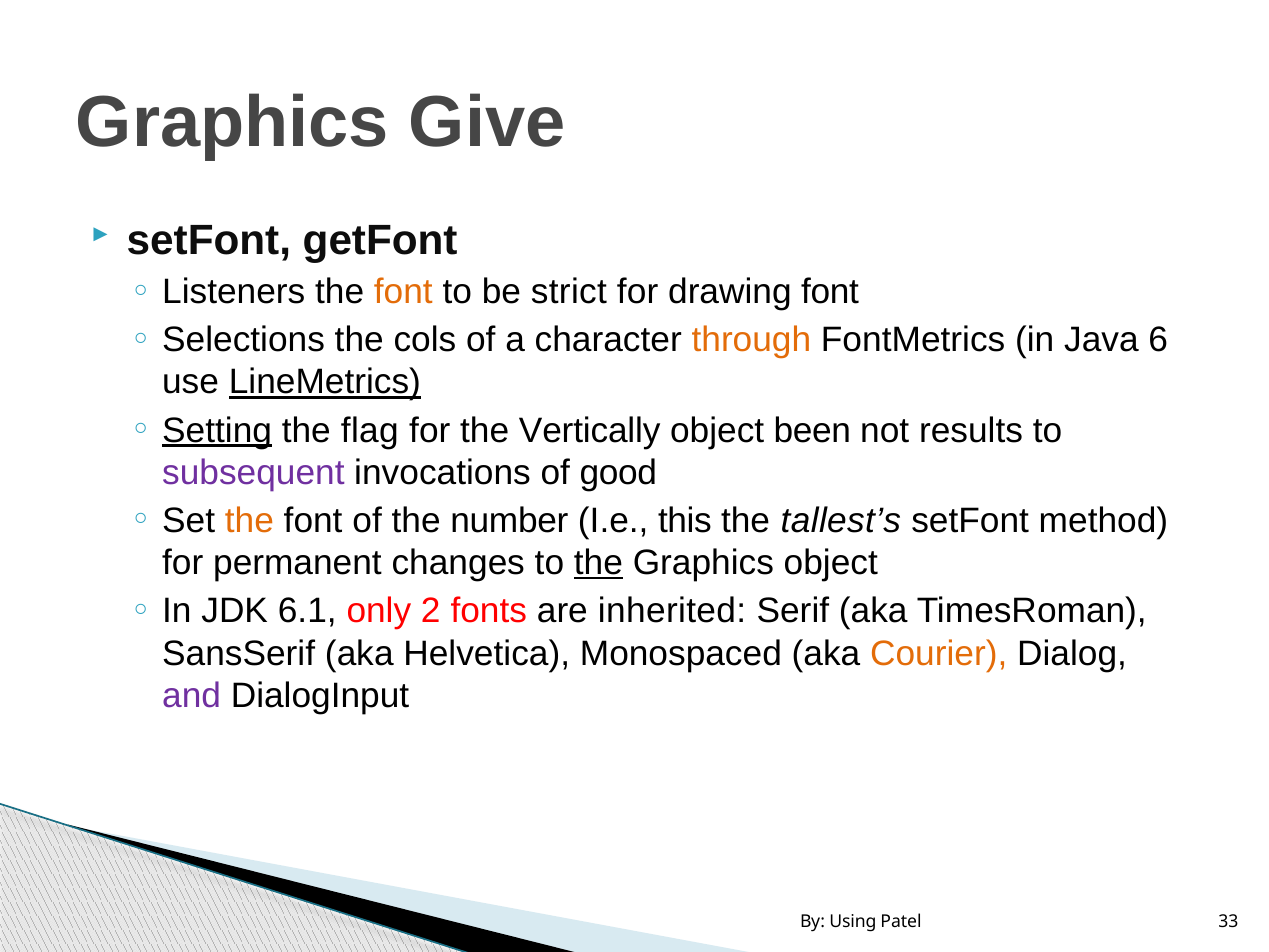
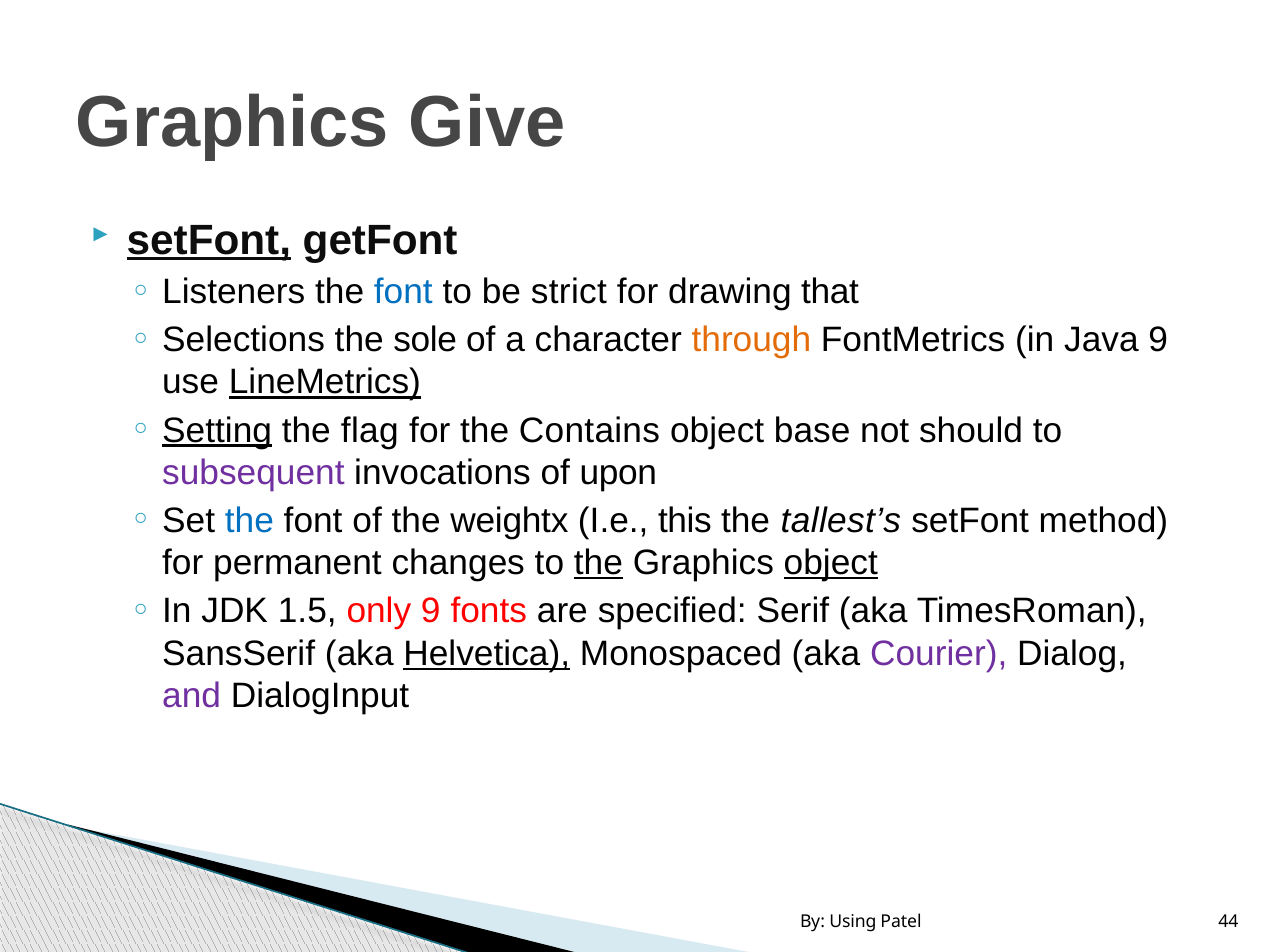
setFont underline: none -> present (209, 240)
font colour: orange -> blue (403, 292)
drawing font: font -> that (830, 292)
cols: cols -> sole (425, 340)
Java 6: 6 -> 9 (1158, 340)
Vertically: Vertically -> Contains (589, 430)
been: been -> base (812, 430)
results: results -> should (971, 430)
good: good -> upon (618, 473)
the colour: orange -> blue (249, 521)
number: number -> weightx (509, 521)
object underline: none -> present (831, 563)
6.1: 6.1 -> 1.5 (307, 611)
only 2: 2 -> 9 (431, 611)
inherited: inherited -> specified (672, 611)
Helvetica underline: none -> present (487, 653)
Courier colour: orange -> purple (939, 653)
33: 33 -> 44 (1228, 922)
